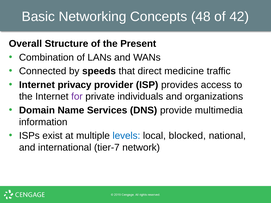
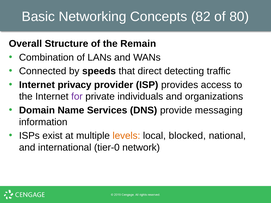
48: 48 -> 82 (201, 17)
42: 42 -> 80 (239, 17)
Present: Present -> Remain (138, 44)
medicine: medicine -> detecting (184, 71)
multimedia: multimedia -> messaging (219, 110)
levels colour: blue -> orange (126, 136)
tier-7: tier-7 -> tier-0 (107, 148)
